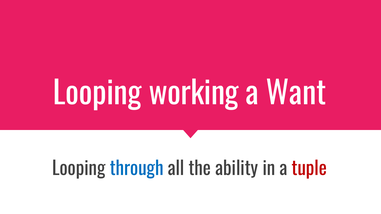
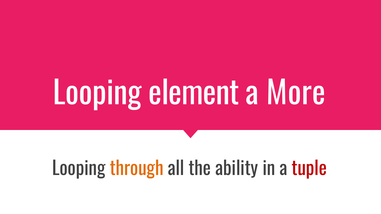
working: working -> element (194, 94)
Want: Want -> More (296, 94)
through colour: blue -> orange (137, 169)
